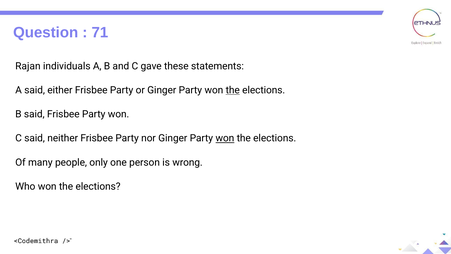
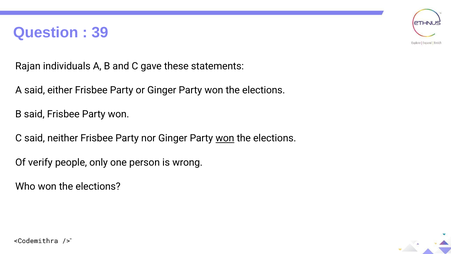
71: 71 -> 39 (100, 33)
the underline: present -> none (233, 90)
many: many -> verify (40, 162)
